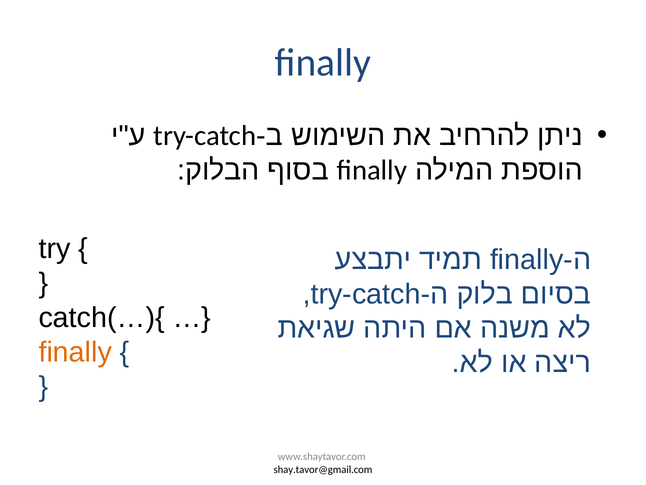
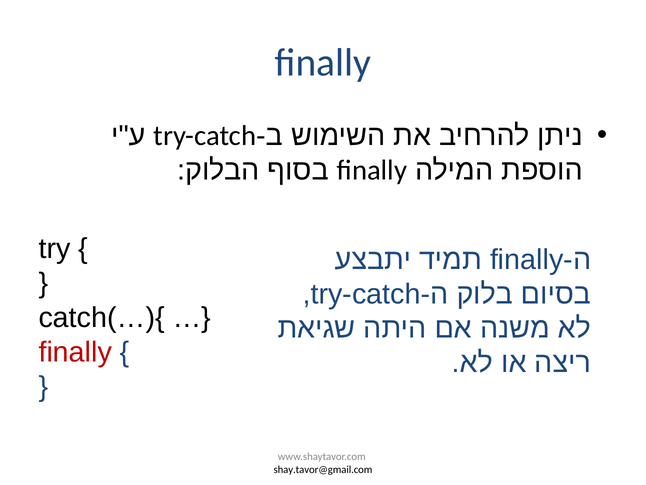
finally colour: orange -> red (75, 352)
